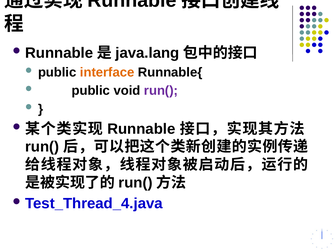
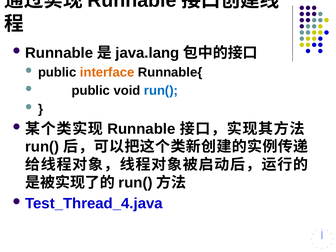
run( colour: purple -> blue (161, 91)
